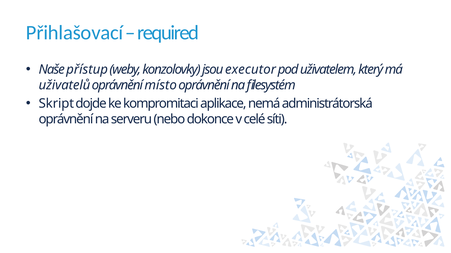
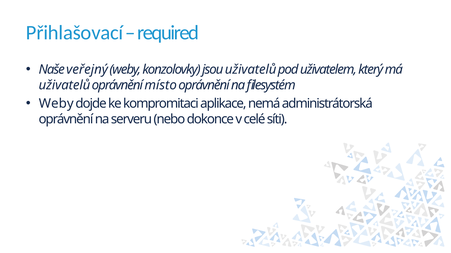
přístup: přístup -> veřejný (87, 70)
jsou executor: executor -> uživatelů (251, 70)
Skript: Skript -> Weby (56, 104)
